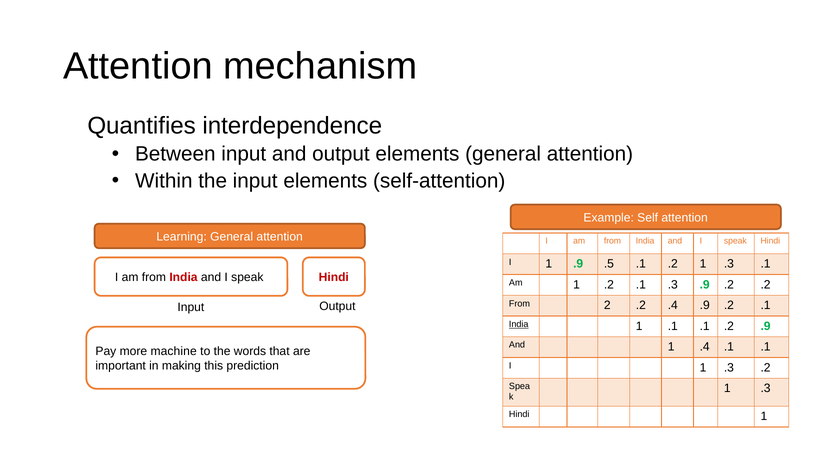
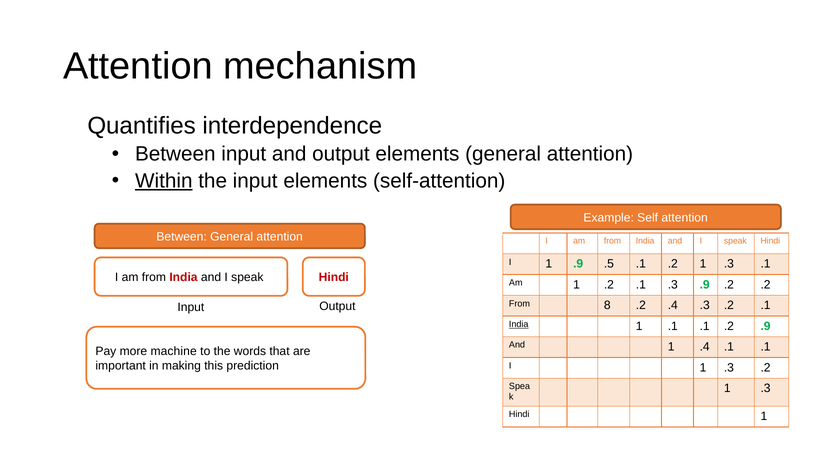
Within underline: none -> present (164, 181)
Learning: Learning -> Between (182, 237)
2: 2 -> 8 (607, 305)
.4 .9: .9 -> .3 (705, 305)
